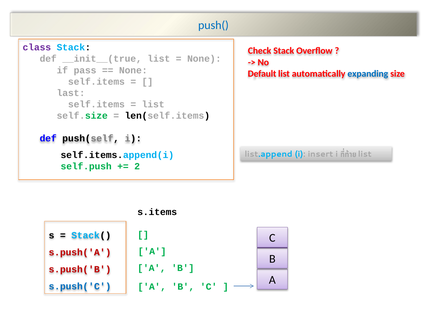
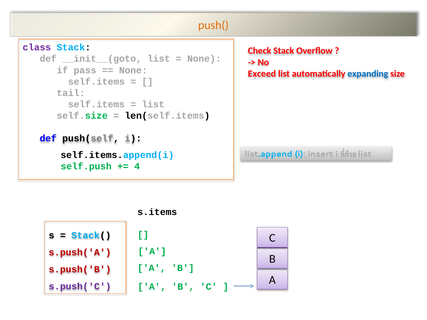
push( colour: blue -> orange (213, 25)
__init__(true: __init__(true -> __init__(goto (102, 59)
Default: Default -> Exceed (262, 74)
last: last -> tail (71, 93)
2: 2 -> 4 (137, 166)
s.push('C colour: blue -> purple (80, 287)
